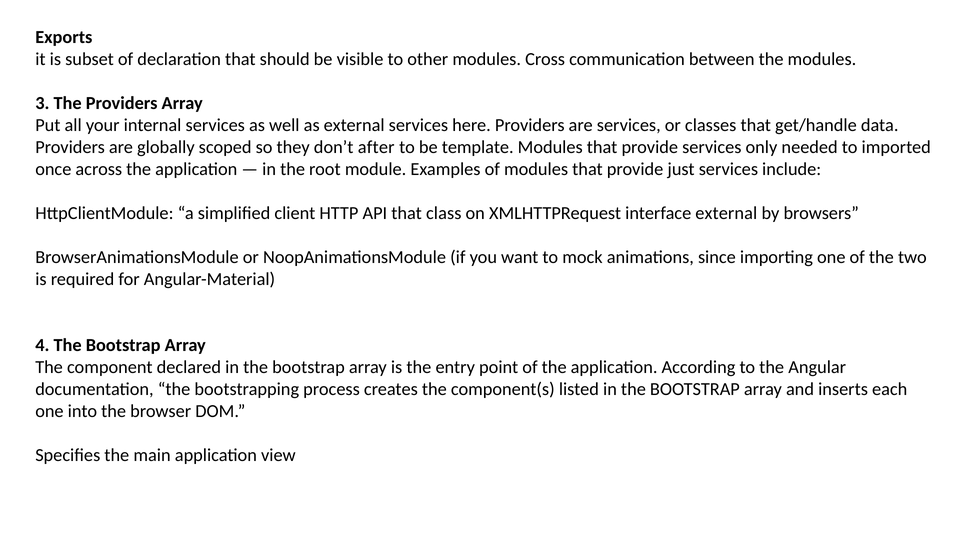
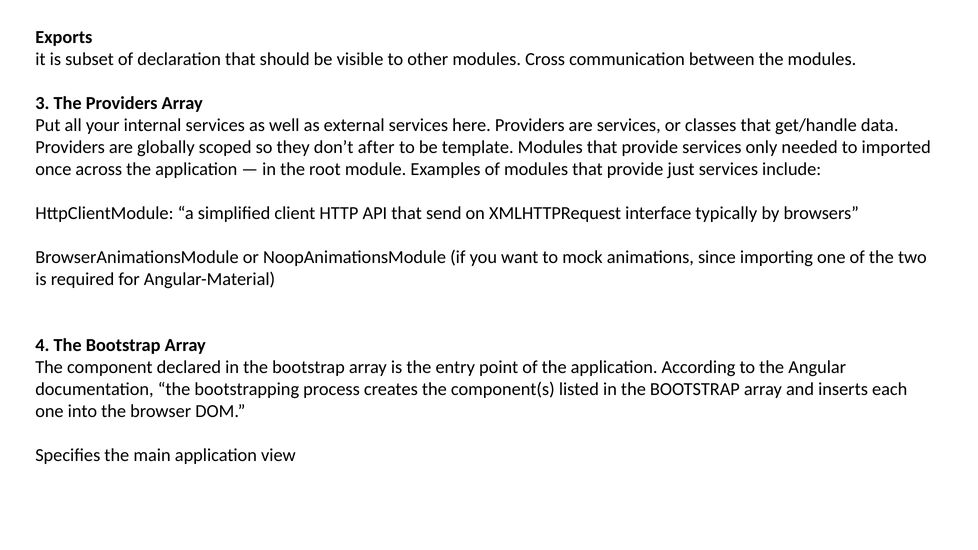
class: class -> send (444, 213)
interface external: external -> typically (726, 213)
